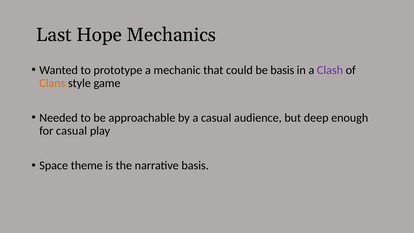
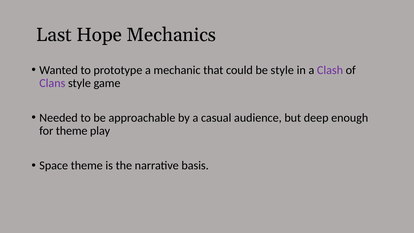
be basis: basis -> style (282, 70)
Clans colour: orange -> purple (52, 83)
for casual: casual -> theme (72, 131)
